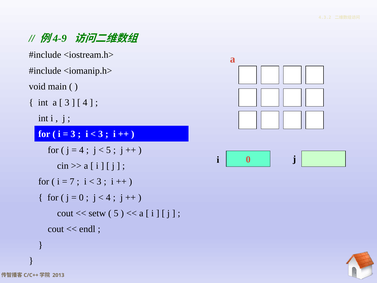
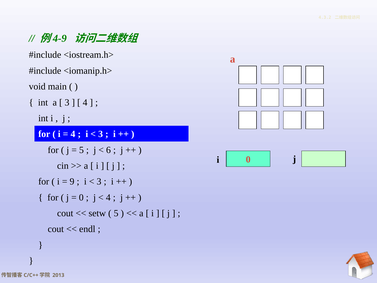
3: 3 -> 4 (73, 134)
4: 4 -> 5 (81, 150)
5: 5 -> 6 (108, 150)
7: 7 -> 9 (72, 181)
